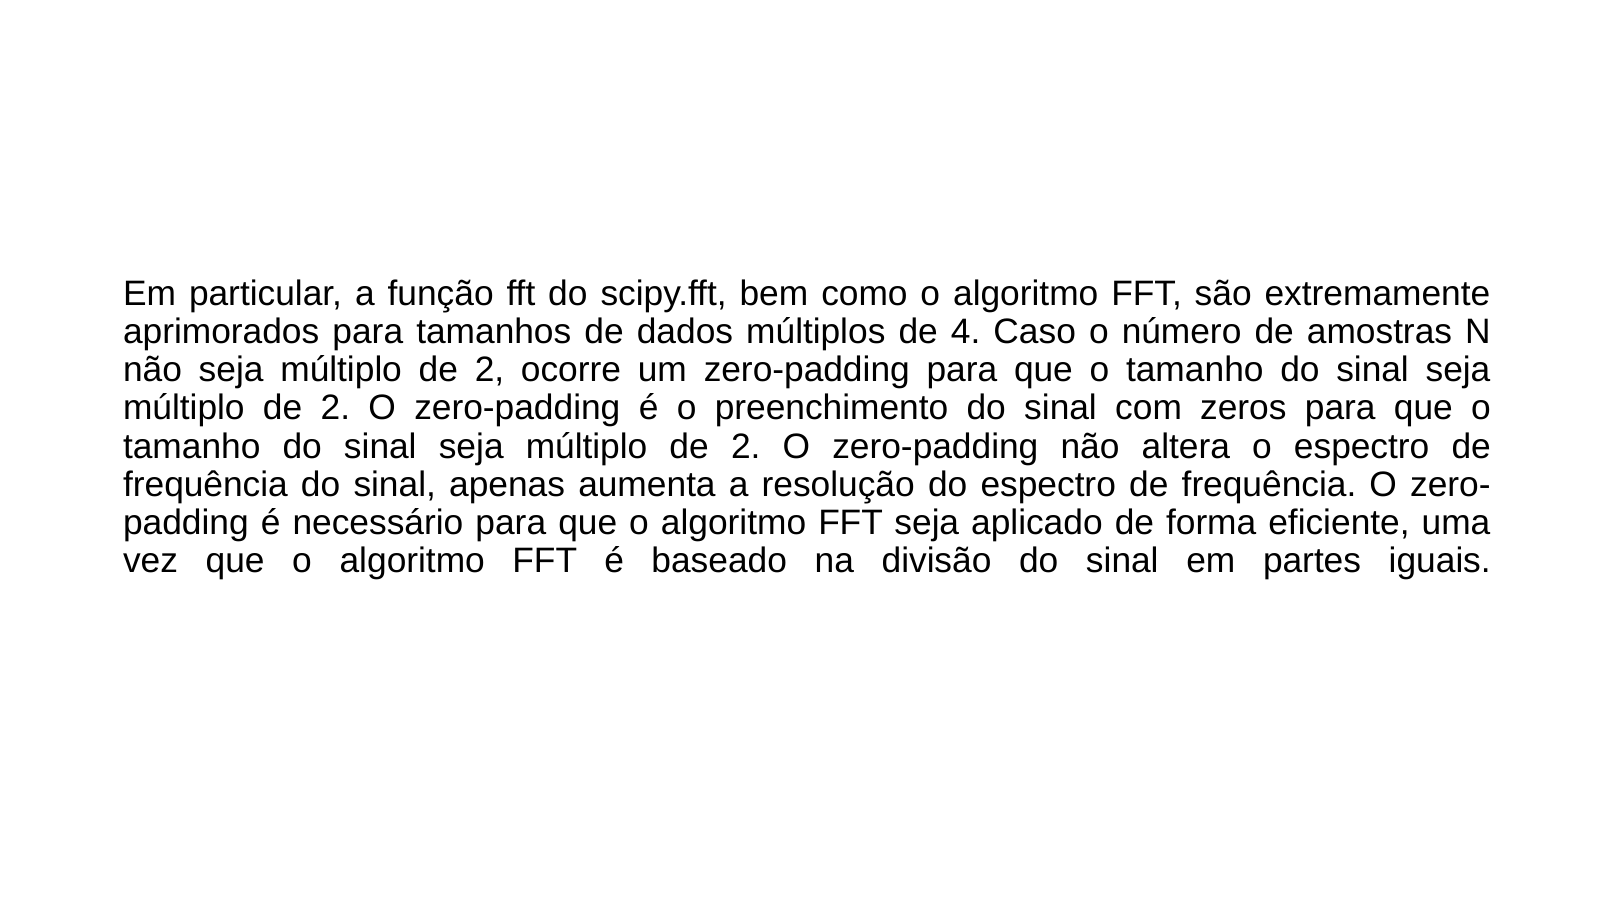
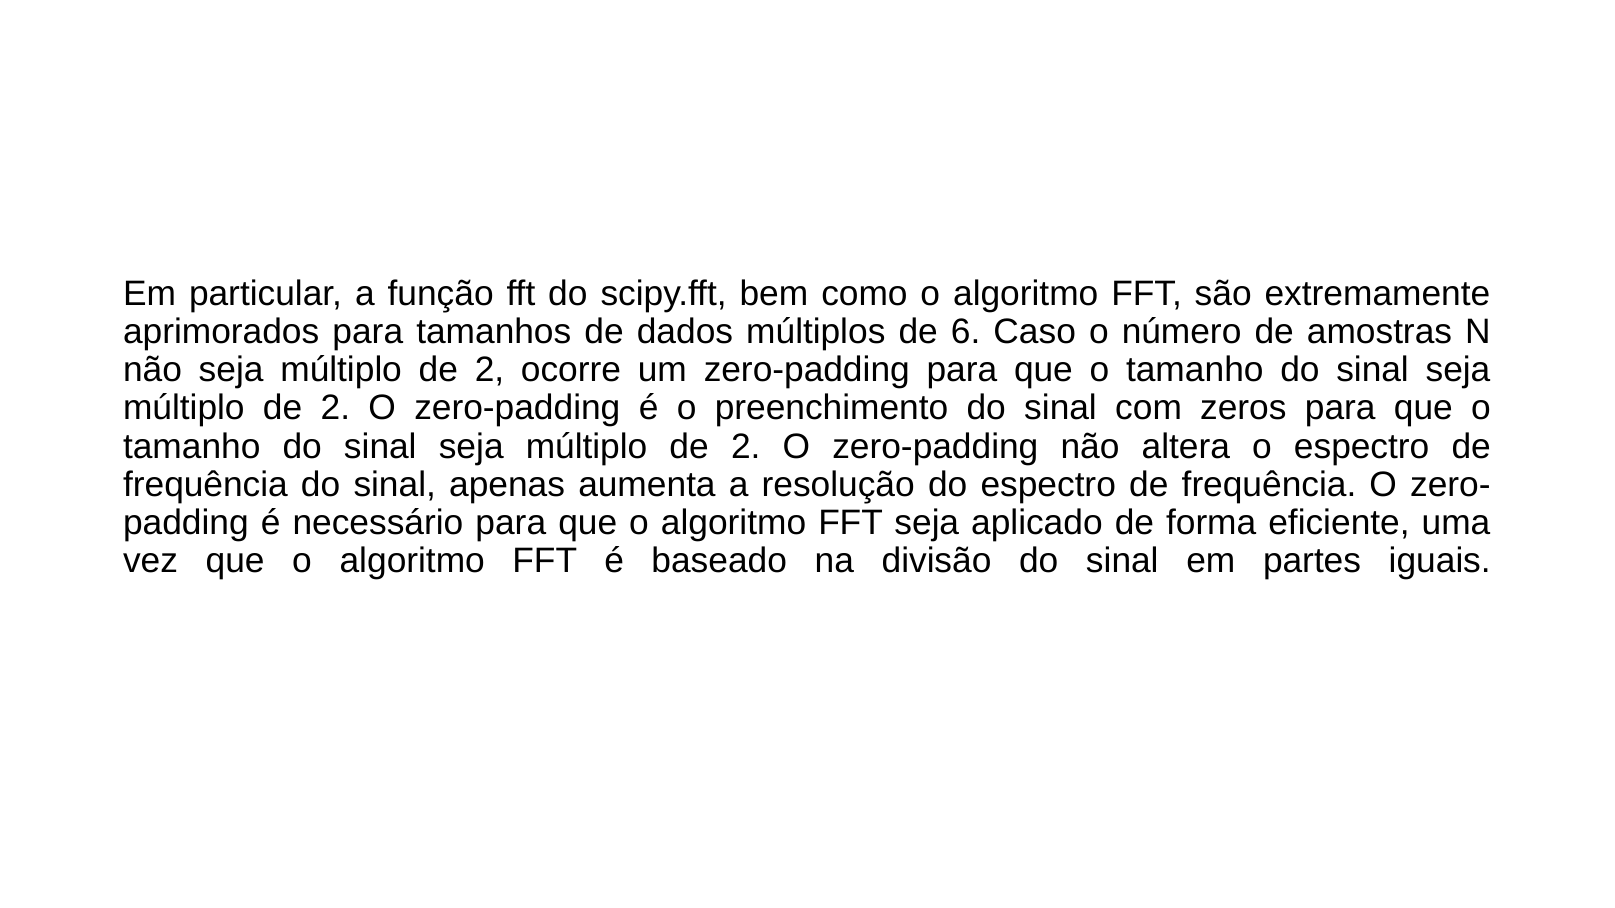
4: 4 -> 6 (966, 332)
